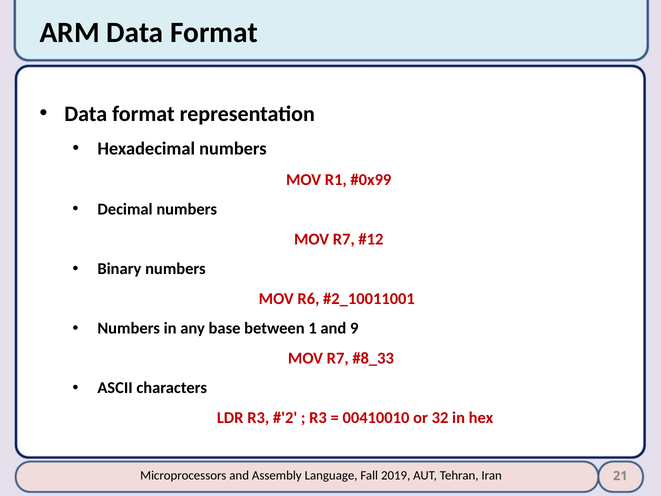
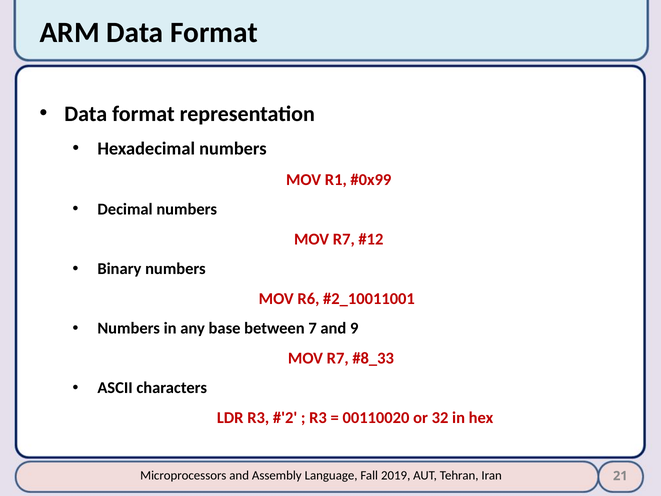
1: 1 -> 7 (313, 328)
00410010: 00410010 -> 00110020 (376, 418)
